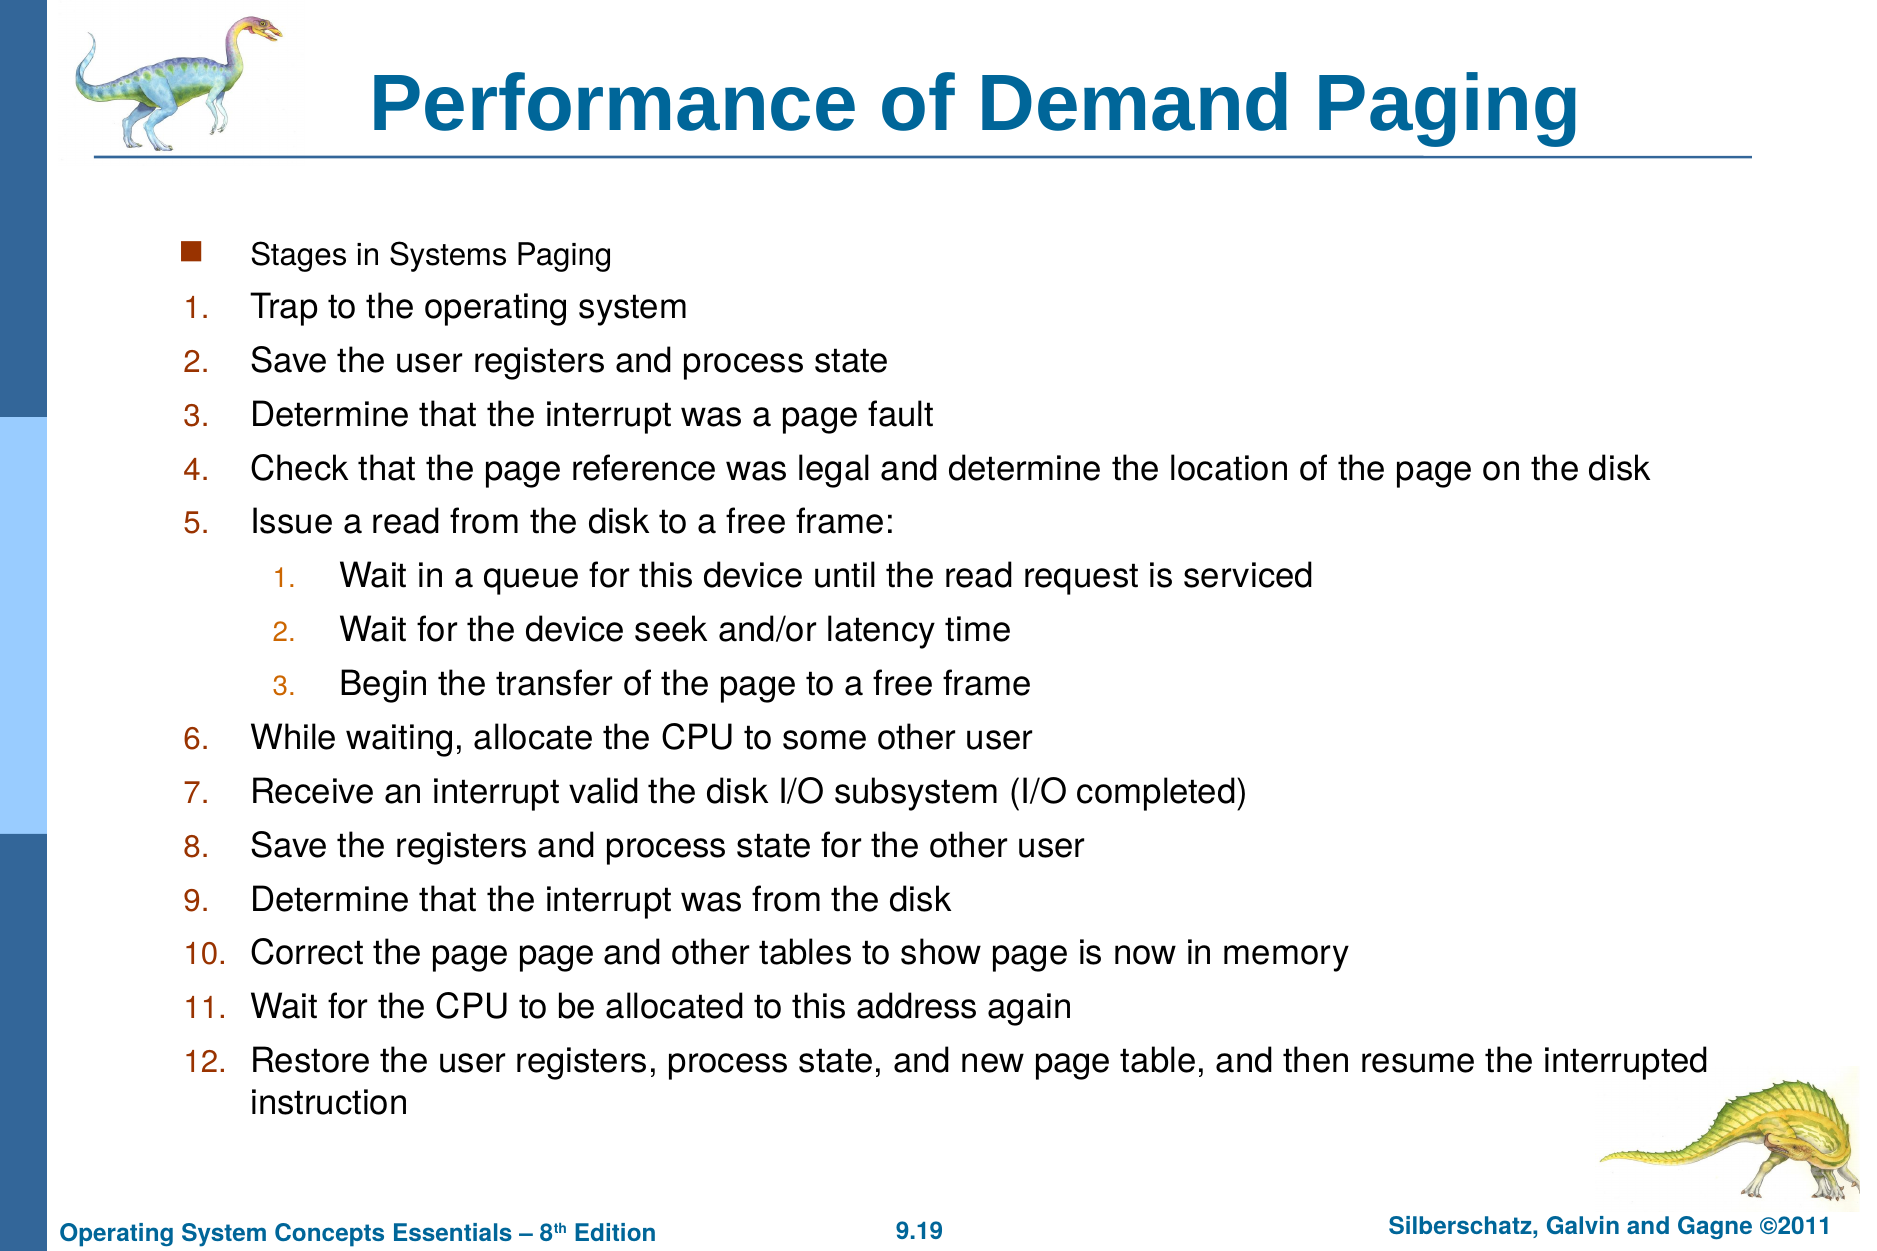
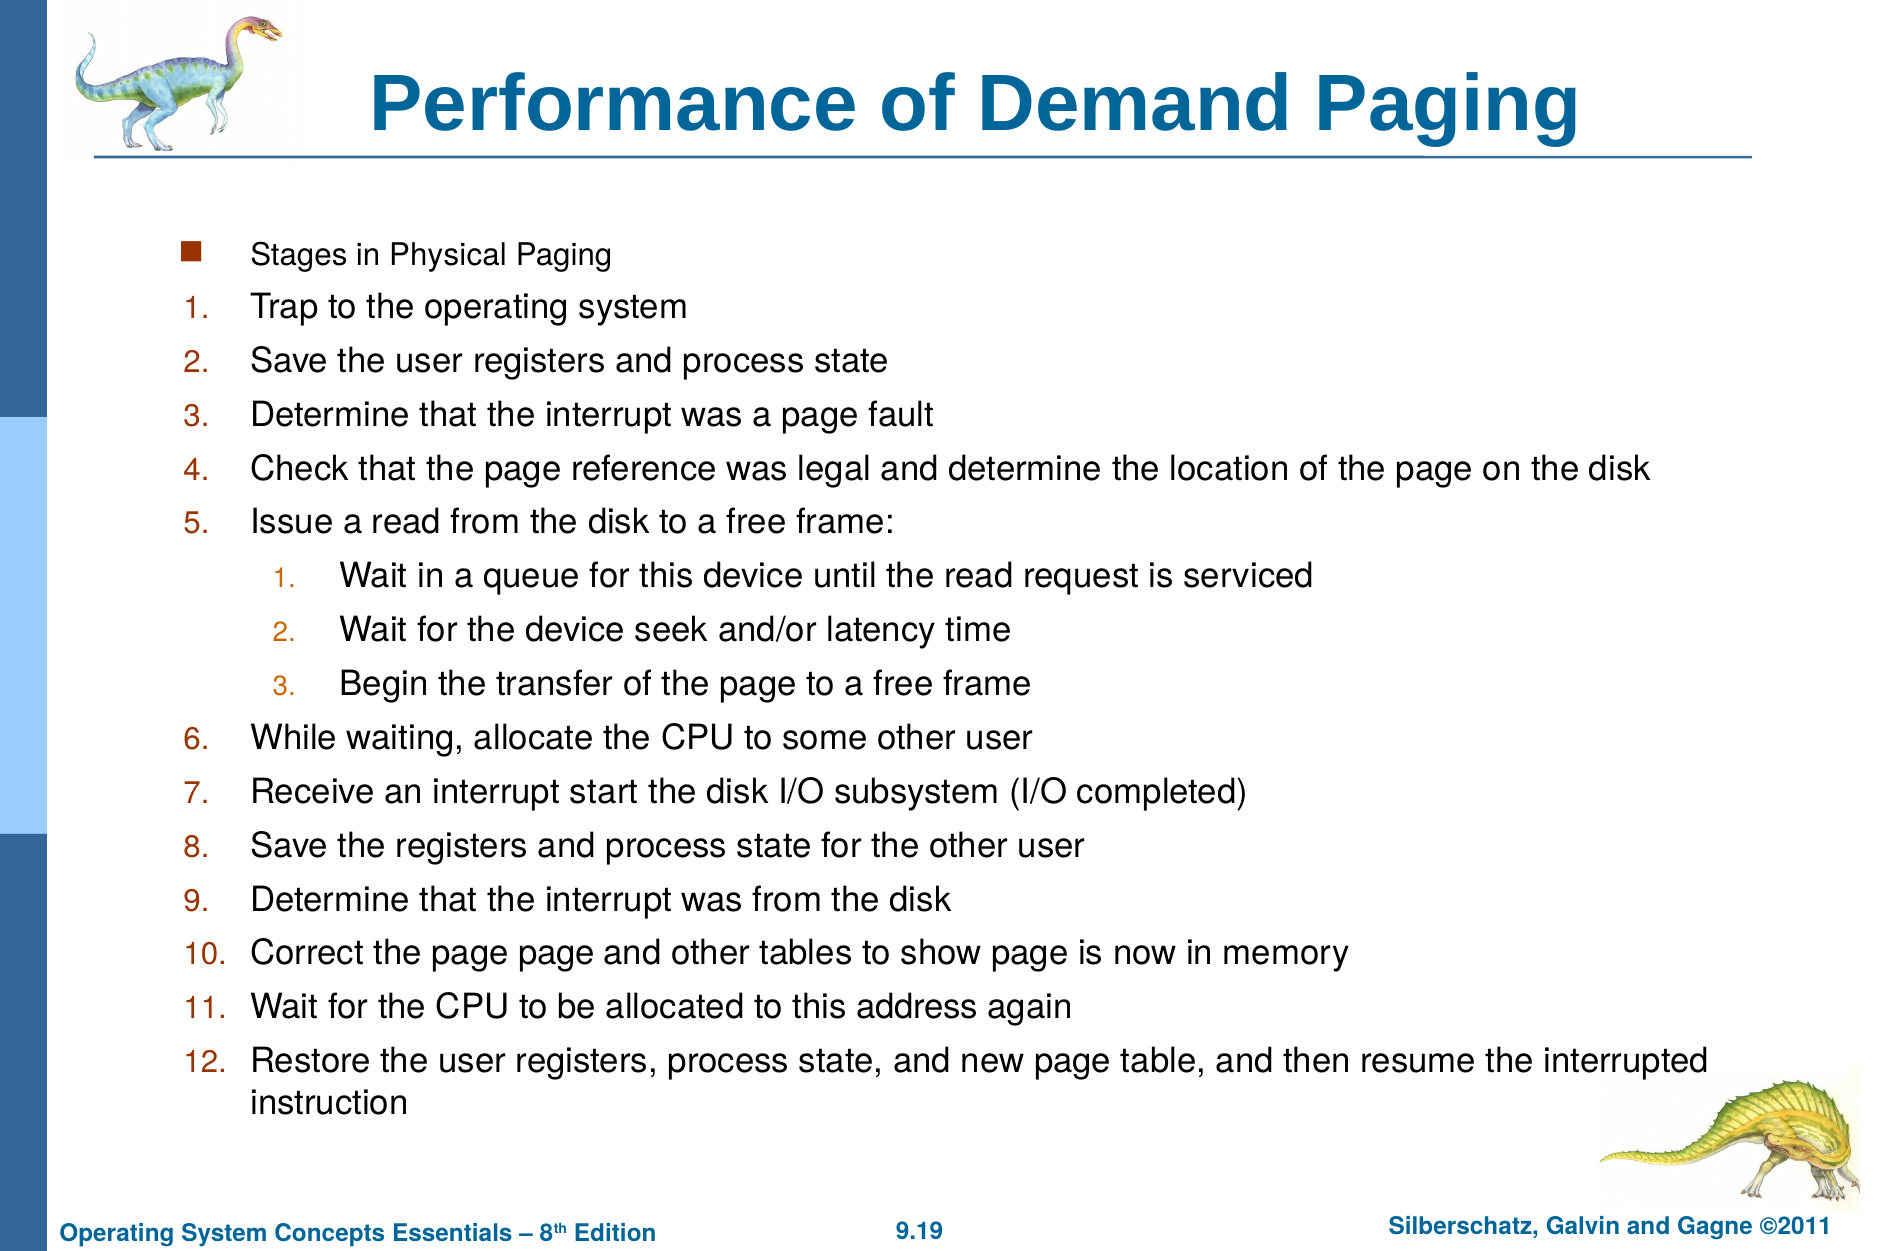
Systems: Systems -> Physical (448, 255)
valid: valid -> start (604, 792)
